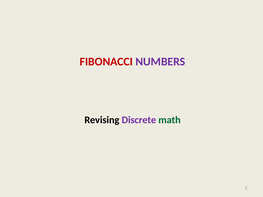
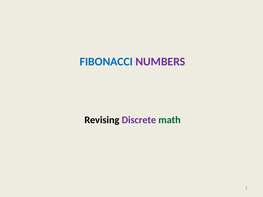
FIBONACCI colour: red -> blue (106, 62)
